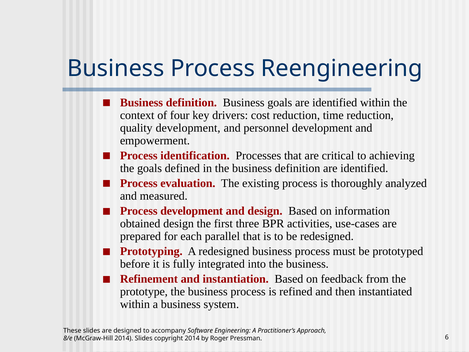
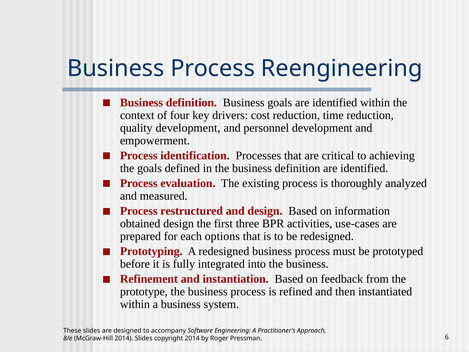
Process development: development -> restructured (192, 211)
parallel: parallel -> options (222, 236)
